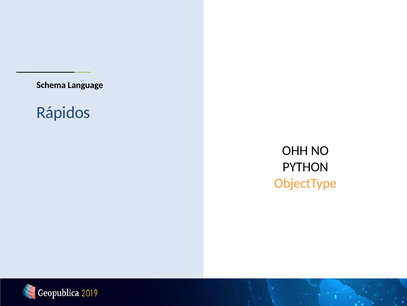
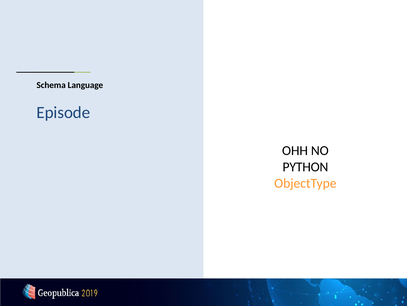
Rápidos: Rápidos -> Episode (63, 112)
